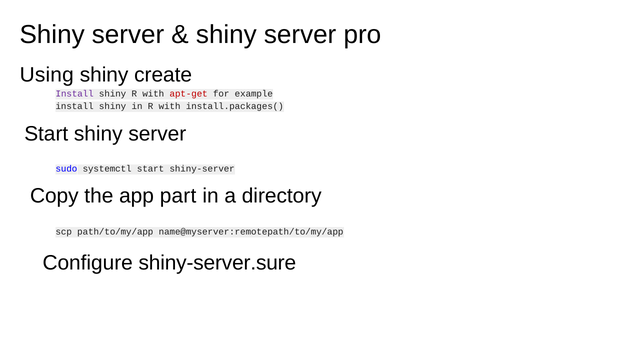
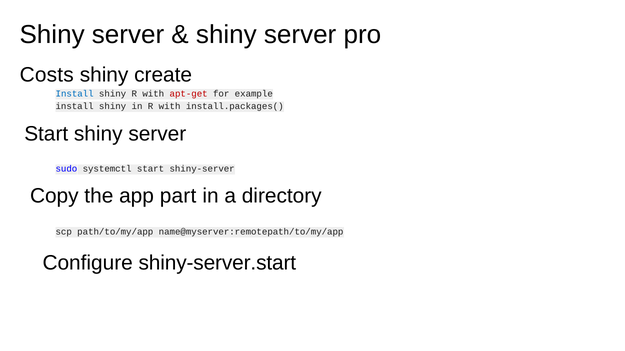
Using: Using -> Costs (47, 75)
Install colour: purple -> blue (75, 94)
shiny-server.sure: shiny-server.sure -> shiny-server.start (217, 263)
